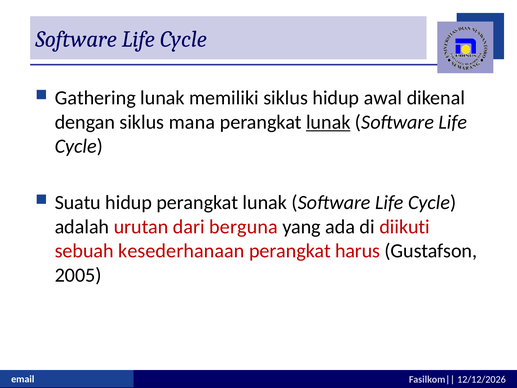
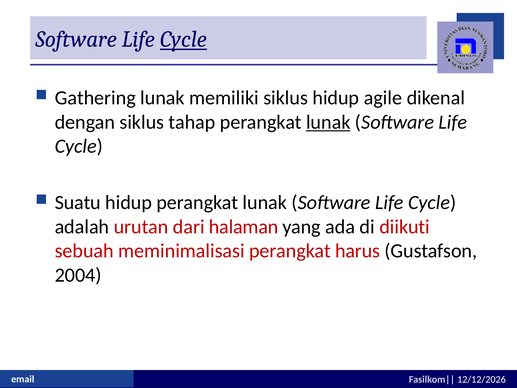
Cycle underline: none -> present (183, 39)
awal: awal -> agile (383, 98)
mana: mana -> tahap (192, 122)
berguna: berguna -> halaman (244, 227)
kesederhanaan: kesederhanaan -> meminimalisasi (181, 251)
2005: 2005 -> 2004 (78, 275)
